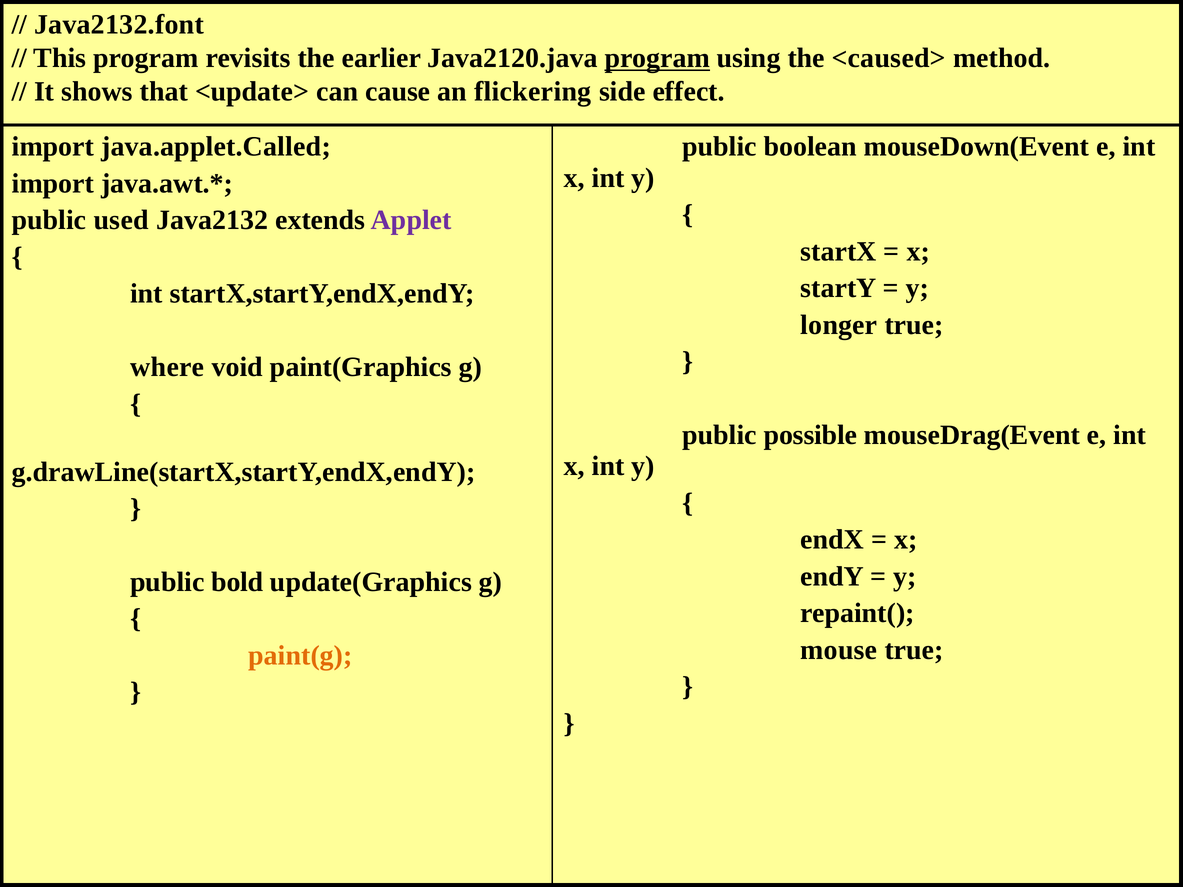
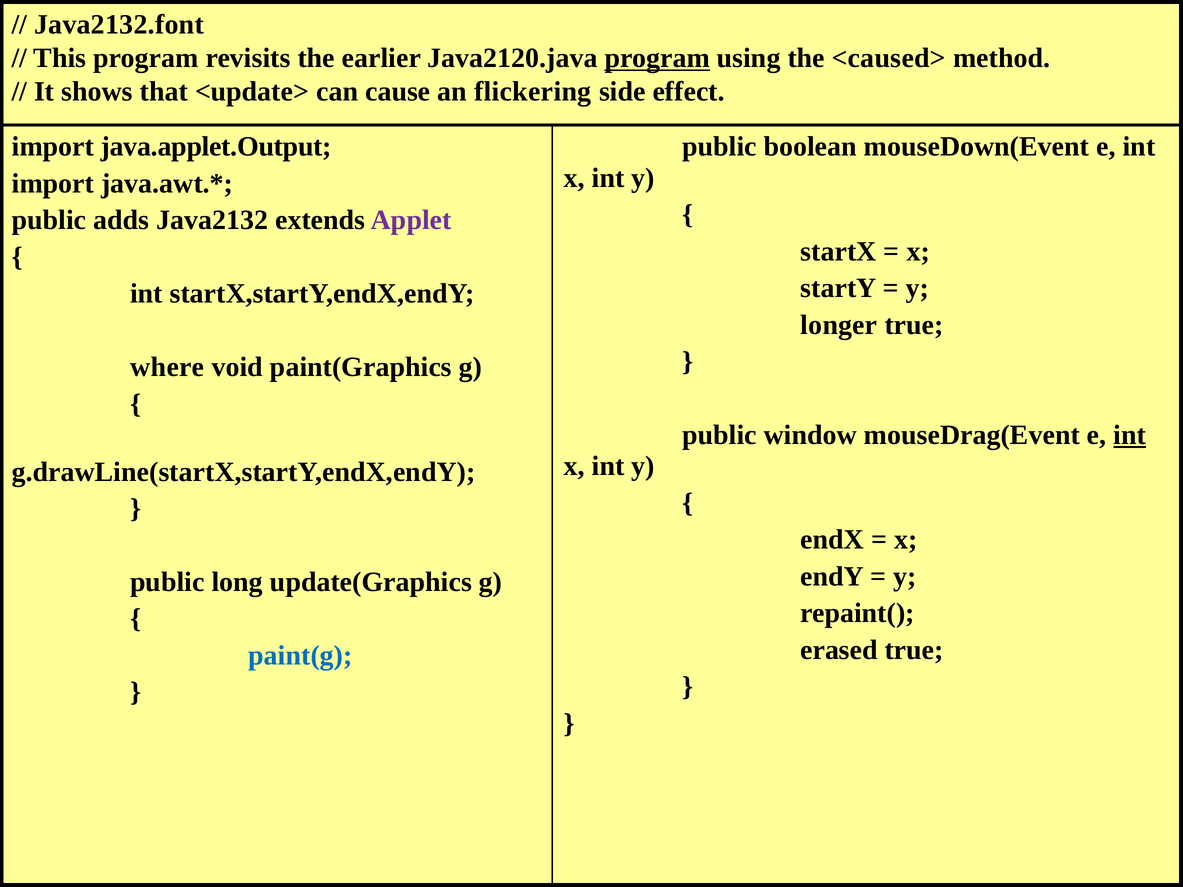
java.applet.Called: java.applet.Called -> java.applet.Output (216, 147)
used: used -> adds (121, 220)
possible: possible -> window (810, 435)
int underline: none -> present (1130, 435)
bold: bold -> long (237, 582)
mouse: mouse -> erased (839, 650)
paint(g colour: orange -> blue (300, 656)
